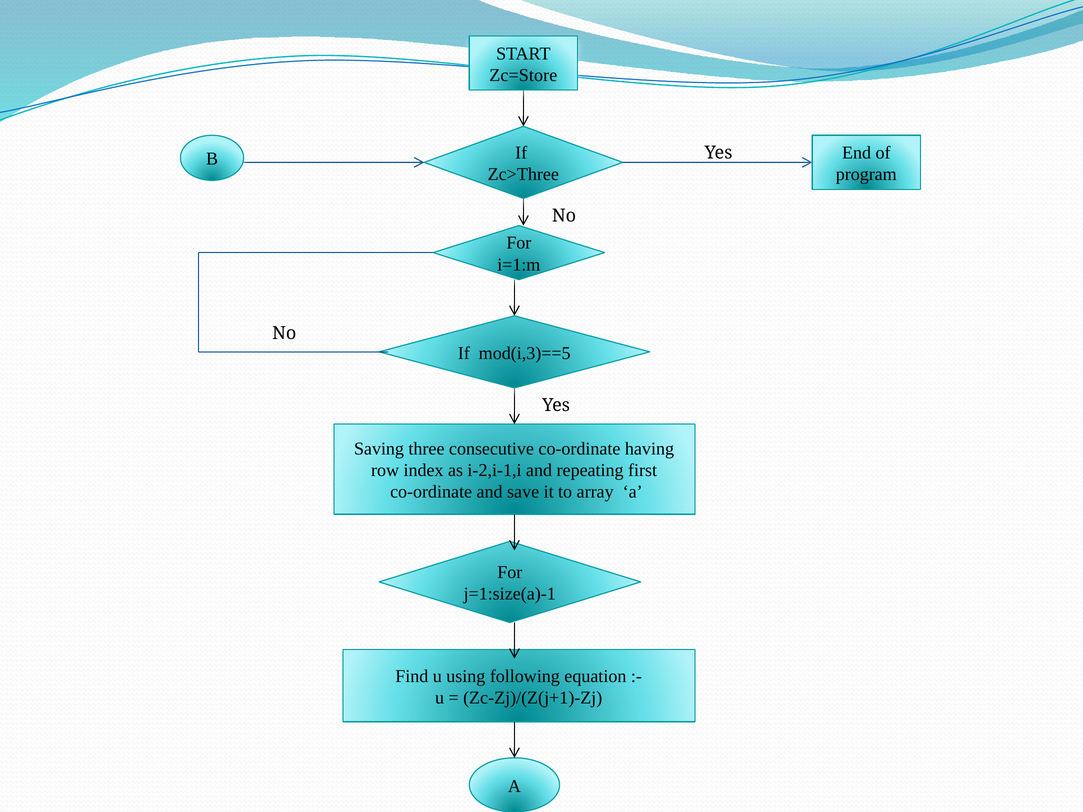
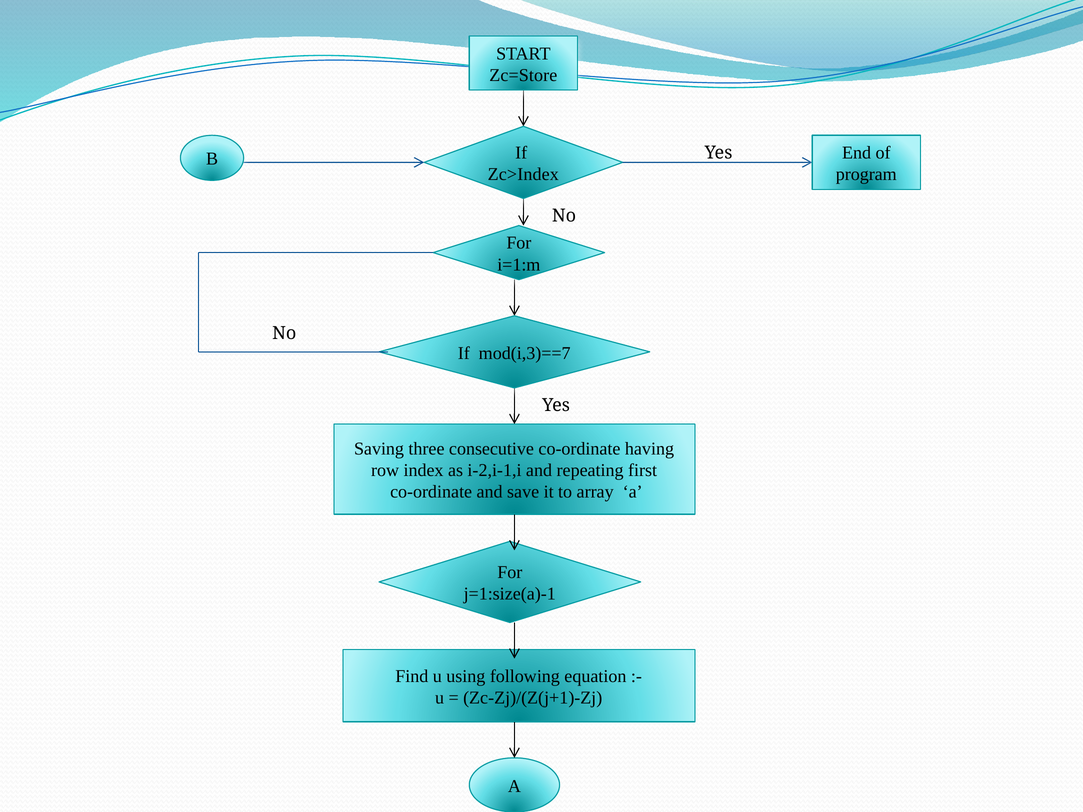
Zc>Three: Zc>Three -> Zc>Index (523, 174)
mod(i,3)==5: mod(i,3)==5 -> mod(i,3)==7 (525, 353)
